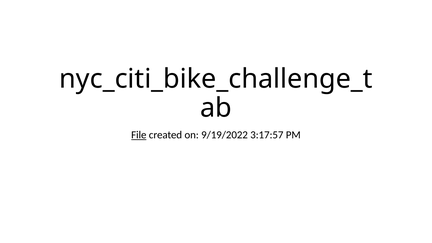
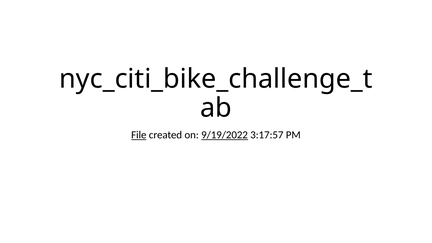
9/19/2022 underline: none -> present (225, 135)
